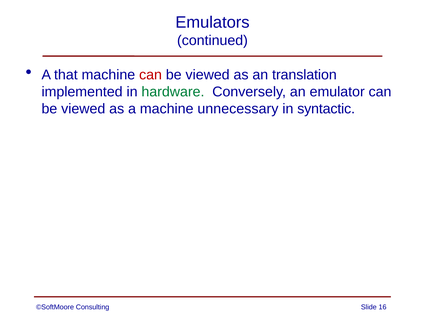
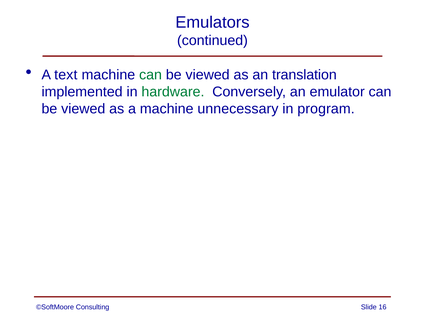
that: that -> text (66, 75)
can colour: red -> green (151, 75)
syntactic: syntactic -> program (326, 109)
